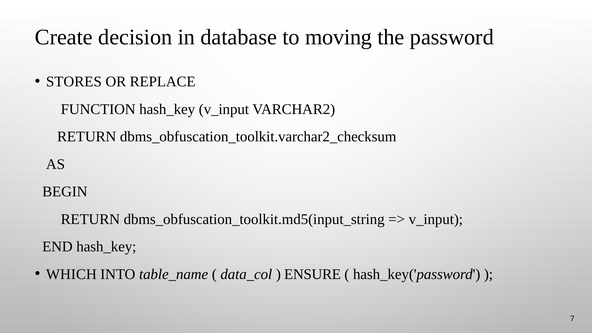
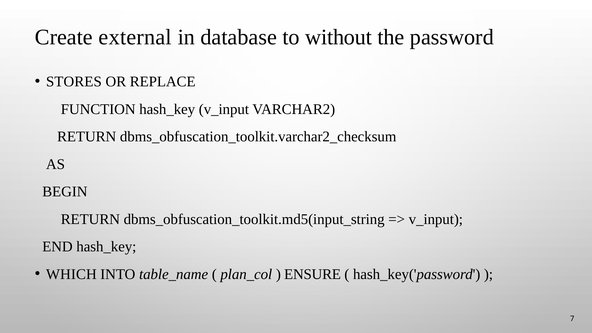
decision: decision -> external (135, 37)
moving: moving -> without (339, 37)
data_col: data_col -> plan_col (246, 274)
